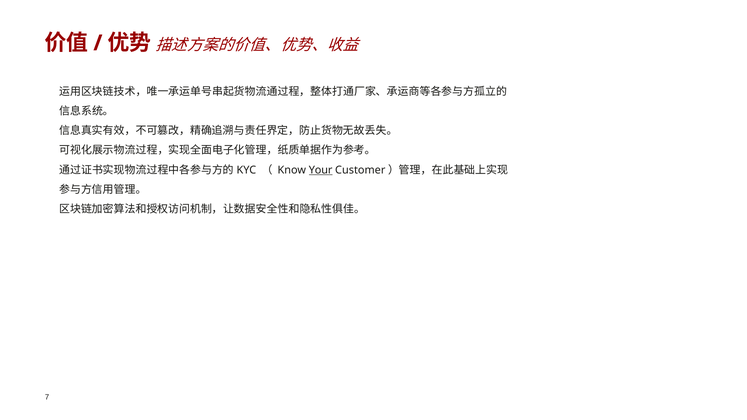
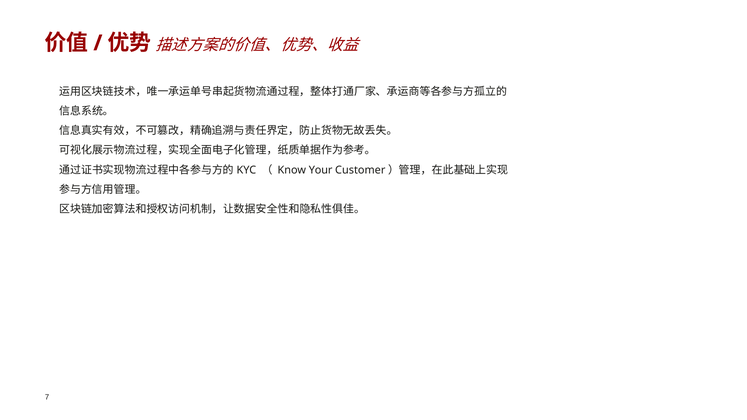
Your underline: present -> none (321, 170)
